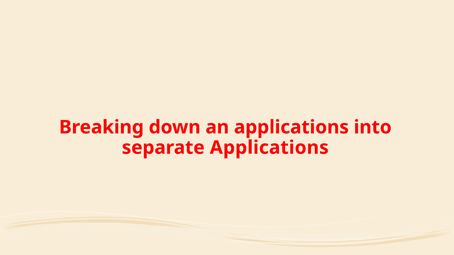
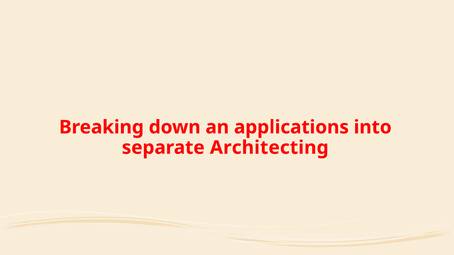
separate Applications: Applications -> Architecting (269, 148)
